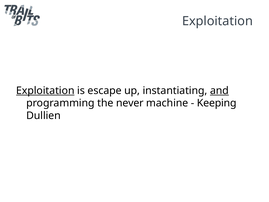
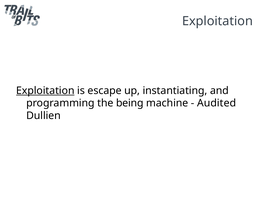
and underline: present -> none (219, 90)
never: never -> being (130, 103)
Keeping: Keeping -> Audited (217, 103)
